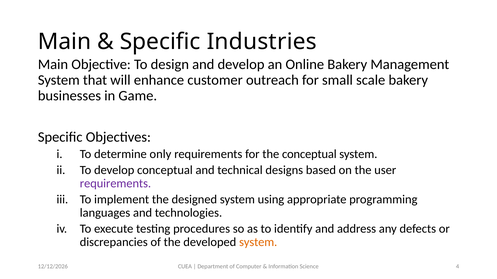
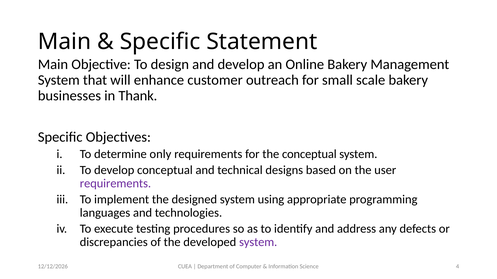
Industries: Industries -> Statement (262, 42)
Game: Game -> Thank (138, 96)
system colour: orange -> purple (258, 243)
